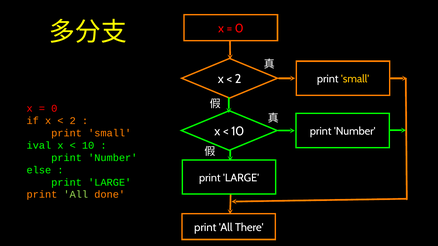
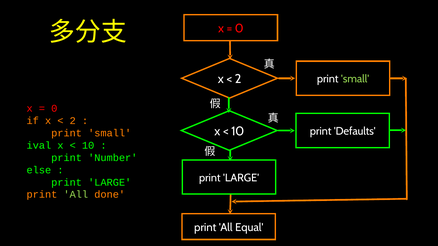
small colour: yellow -> light green (355, 79)
10 print Number: Number -> Defaults (355, 131)
There: There -> Equal (249, 228)
